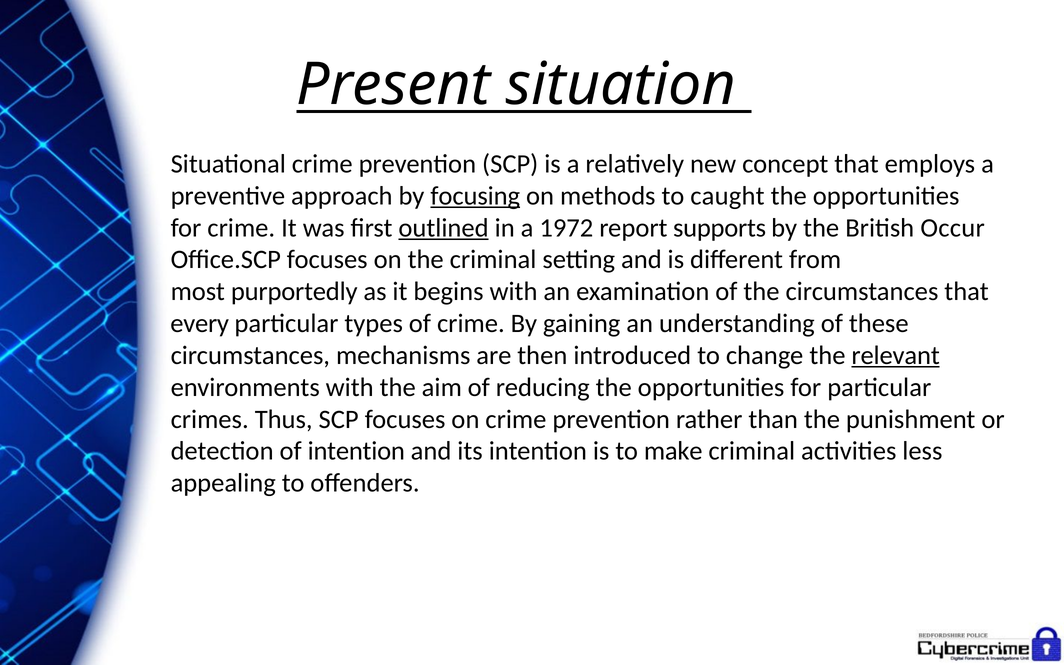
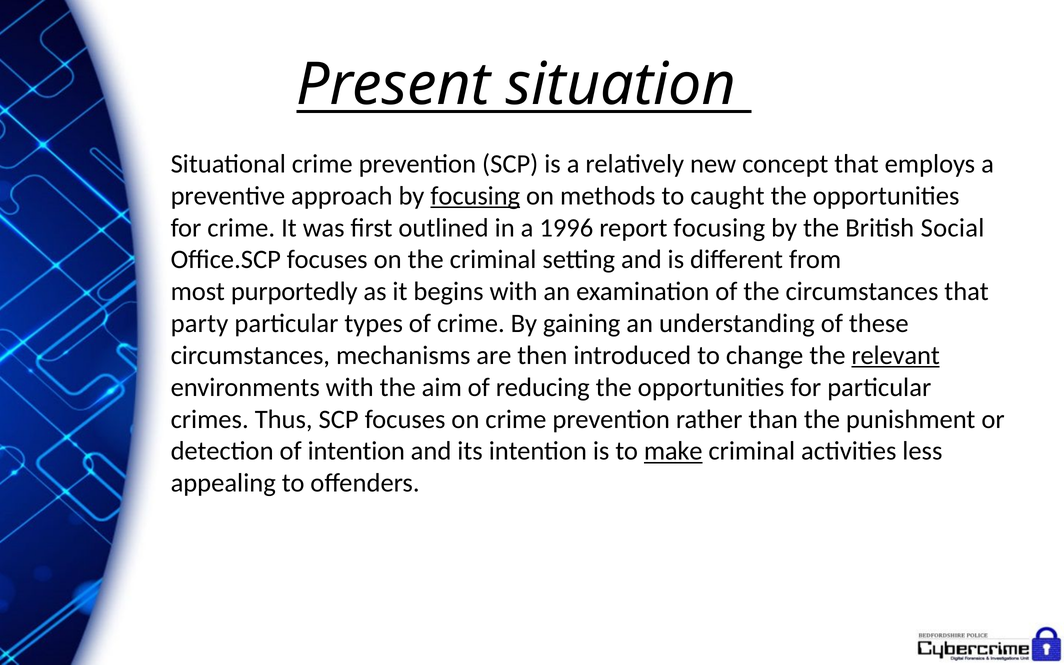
outlined underline: present -> none (444, 228)
1972: 1972 -> 1996 (566, 228)
report supports: supports -> focusing (719, 228)
Occur: Occur -> Social (953, 228)
every: every -> party (199, 323)
make underline: none -> present (673, 451)
